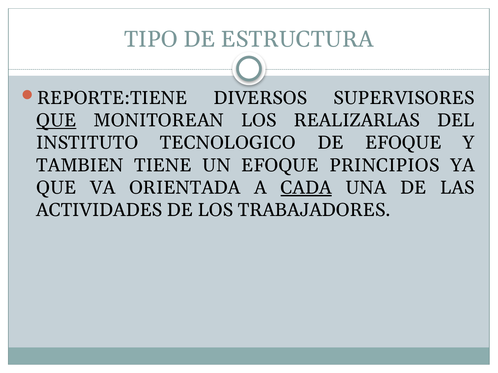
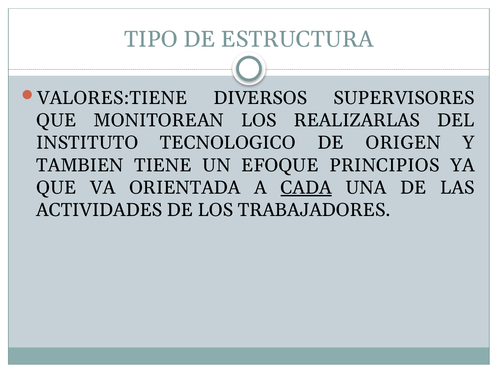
REPORTE:TIENE: REPORTE:TIENE -> VALORES:TIENE (112, 98)
QUE underline: present -> none (56, 121)
DE EFOQUE: EFOQUE -> ORIGEN (403, 143)
